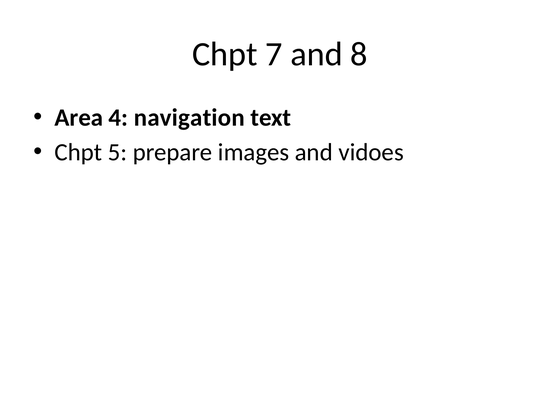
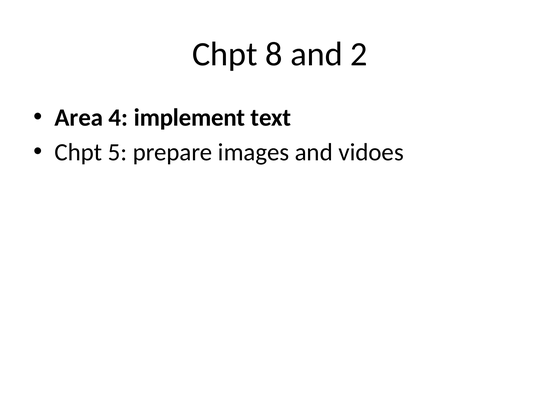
7: 7 -> 8 (274, 54)
8: 8 -> 2 (359, 54)
navigation: navigation -> implement (189, 117)
